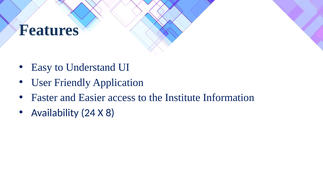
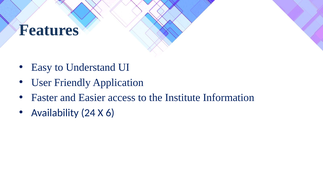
8: 8 -> 6 (110, 113)
